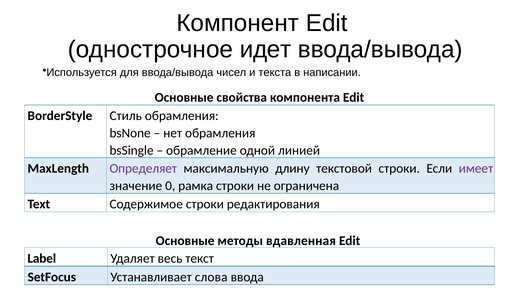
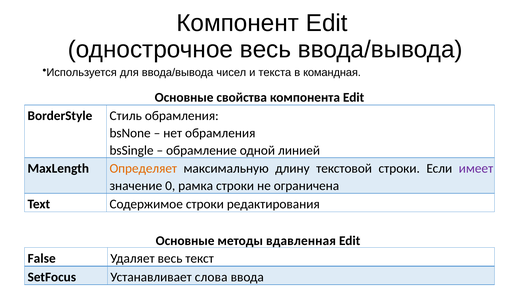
однострочное идет: идет -> весь (265, 49)
написании: написании -> командная (332, 72)
Определяет colour: purple -> orange (143, 168)
Label: Label -> False (42, 258)
